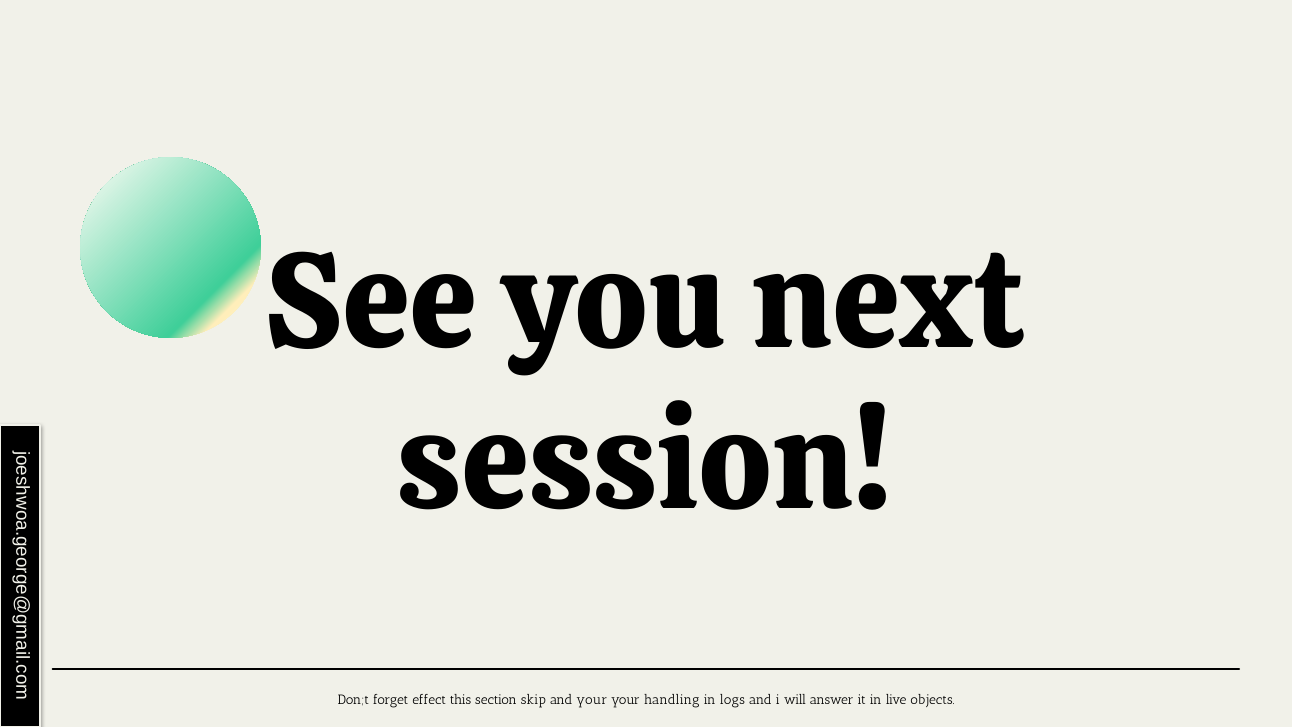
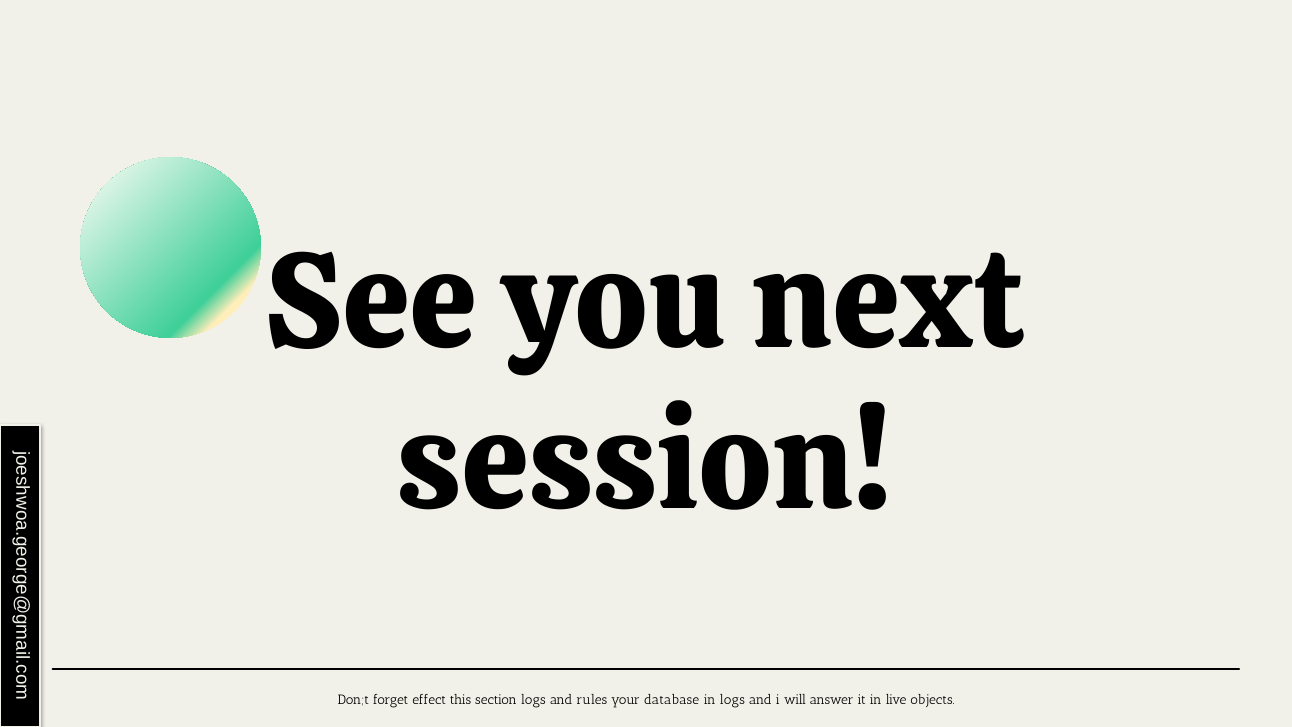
section skip: skip -> logs (533, 700)
and your: your -> rules (592, 700)
handling: handling -> database (672, 700)
